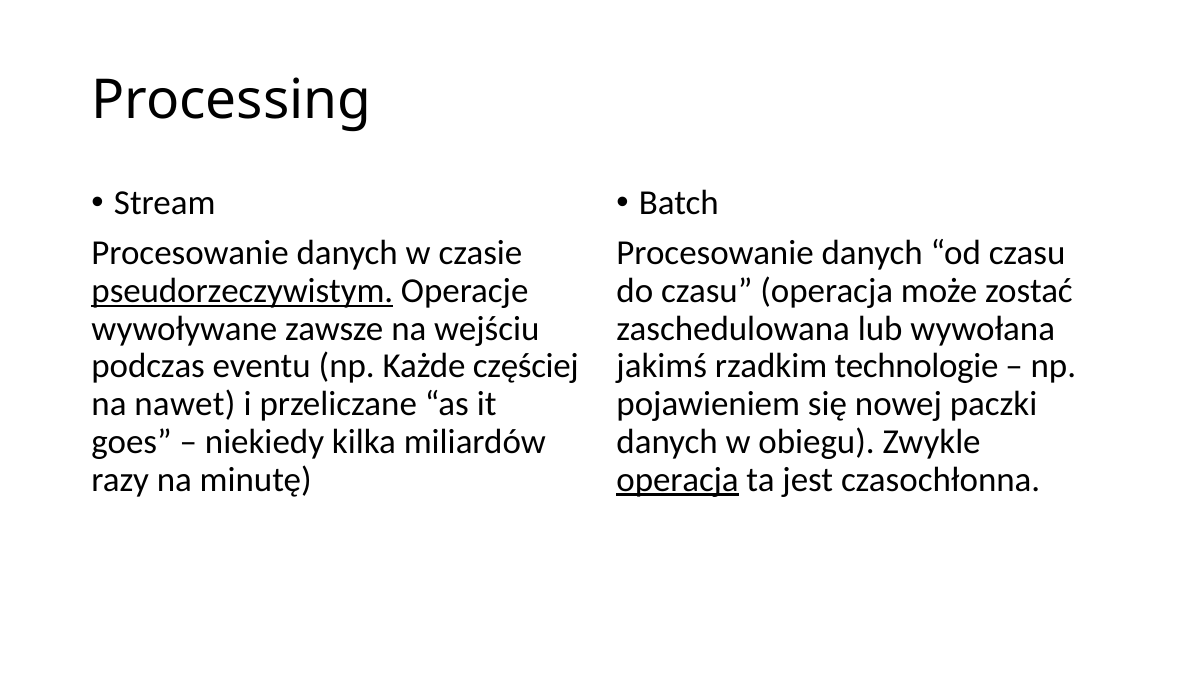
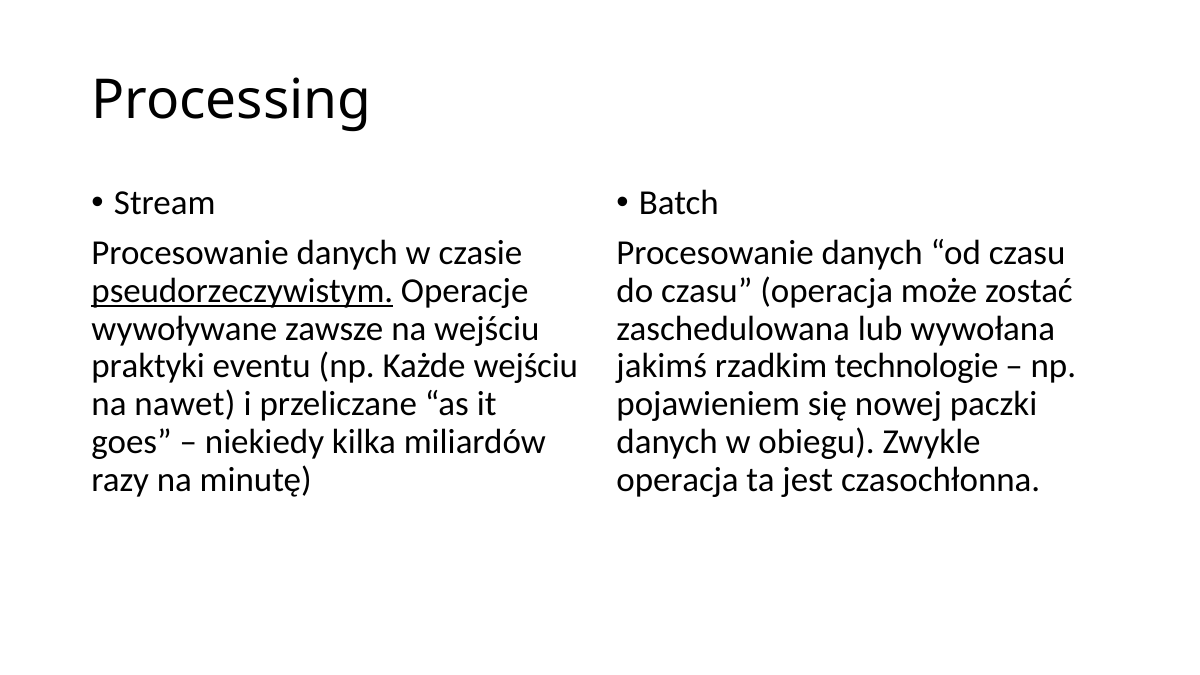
podczas: podczas -> praktyki (148, 366)
Każde częściej: częściej -> wejściu (526, 366)
operacja underline: present -> none (678, 479)
